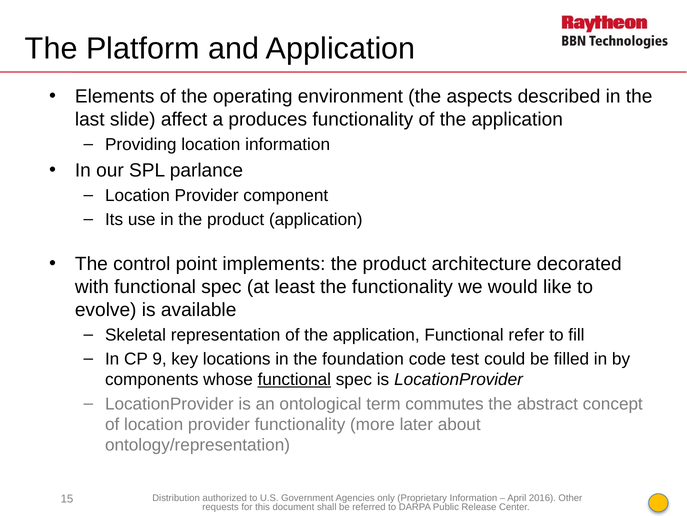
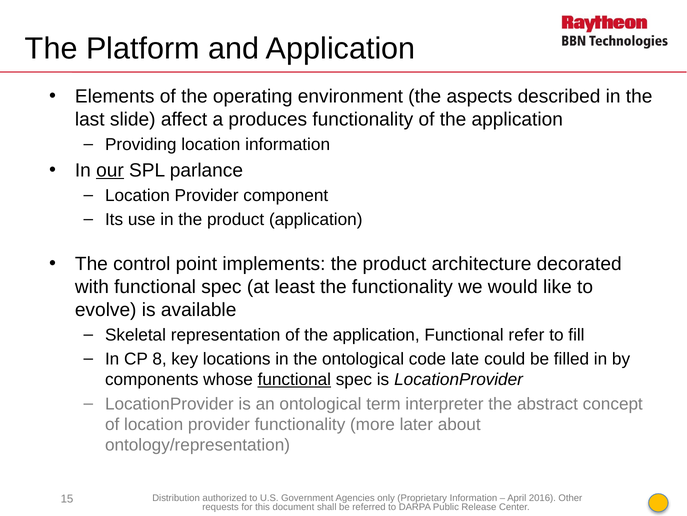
our underline: none -> present (110, 170)
9: 9 -> 8 (160, 359)
the foundation: foundation -> ontological (363, 359)
test: test -> late (465, 359)
commutes: commutes -> interpreter (444, 403)
